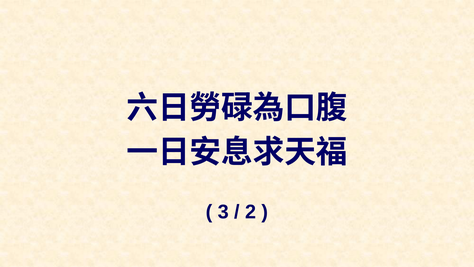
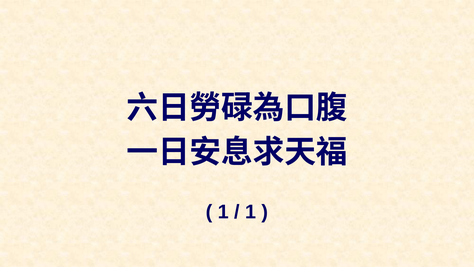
3: 3 -> 1 (223, 212)
2: 2 -> 1 (251, 212)
